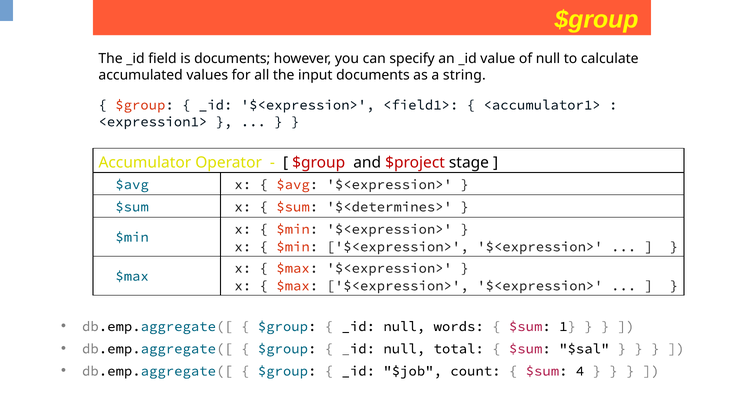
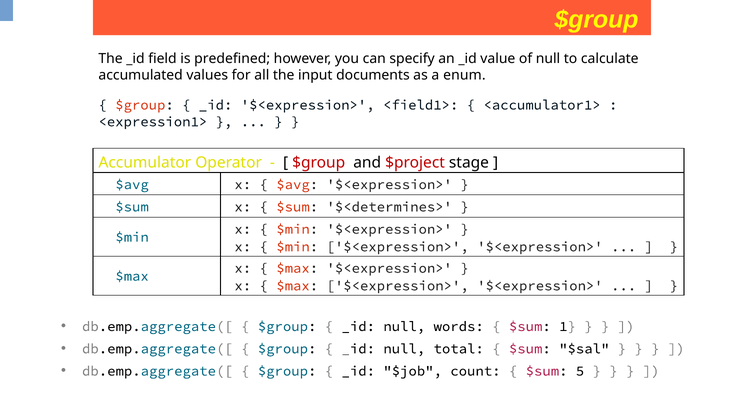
is documents: documents -> predefined (232, 59)
string: string -> enum (464, 75)
4: 4 -> 5 (580, 371)
